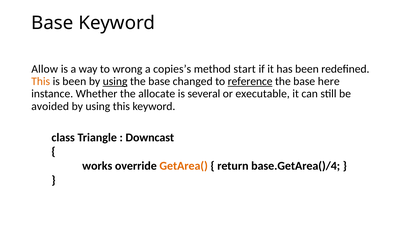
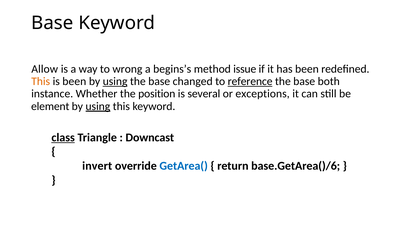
copies’s: copies’s -> begins’s (172, 69)
start: start -> issue (245, 69)
here: here -> both (329, 82)
allocate: allocate -> position (157, 94)
executable: executable -> exceptions (263, 94)
avoided: avoided -> element (50, 107)
using underline: none -> present (98, 107)
class underline: none -> present (63, 138)
works: works -> invert (97, 166)
GetArea( colour: orange -> blue (184, 166)
base.GetArea()/4: base.GetArea()/4 -> base.GetArea()/6 (296, 166)
